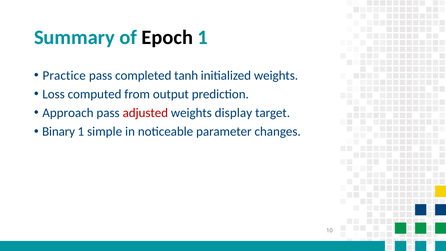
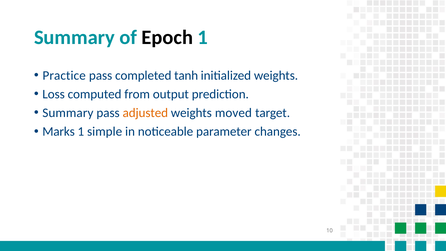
Approach: Approach -> Summary (68, 113)
adjusted colour: red -> orange (145, 113)
display: display -> moved (233, 113)
Binary: Binary -> Marks (59, 132)
